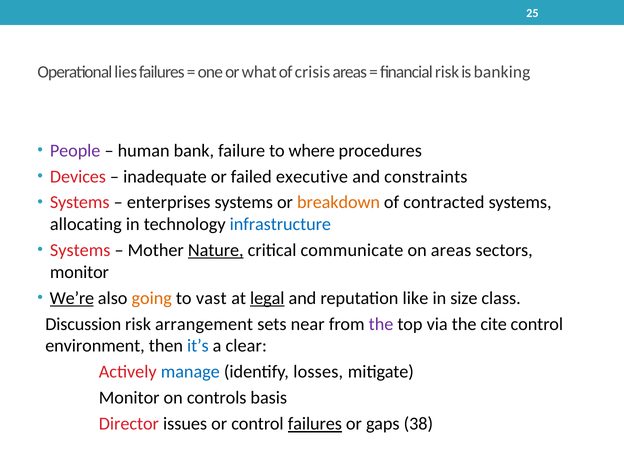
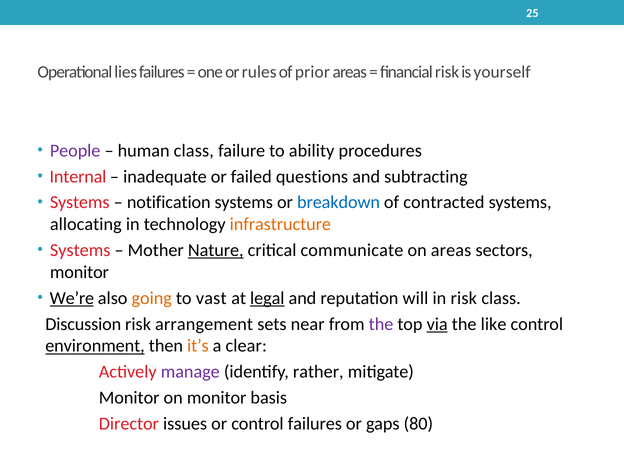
what: what -> rules (259, 72)
crisis: crisis -> prior (312, 72)
banking: banking -> yourself (502, 72)
human bank: bank -> class (194, 151)
where: where -> ability (312, 151)
Devices: Devices -> Internal (78, 177)
executive: executive -> questions (312, 177)
constraints: constraints -> subtracting (426, 177)
enterprises: enterprises -> notification (169, 202)
breakdown colour: orange -> blue (339, 202)
infrastructure colour: blue -> orange (280, 224)
like: like -> will (415, 298)
in size: size -> risk (464, 298)
via underline: none -> present (437, 324)
cite: cite -> like (494, 324)
environment underline: none -> present (95, 346)
it’s colour: blue -> orange (198, 346)
manage colour: blue -> purple (190, 372)
losses: losses -> rather (318, 372)
on controls: controls -> monitor (217, 398)
failures underline: present -> none (315, 424)
38: 38 -> 80 (418, 424)
